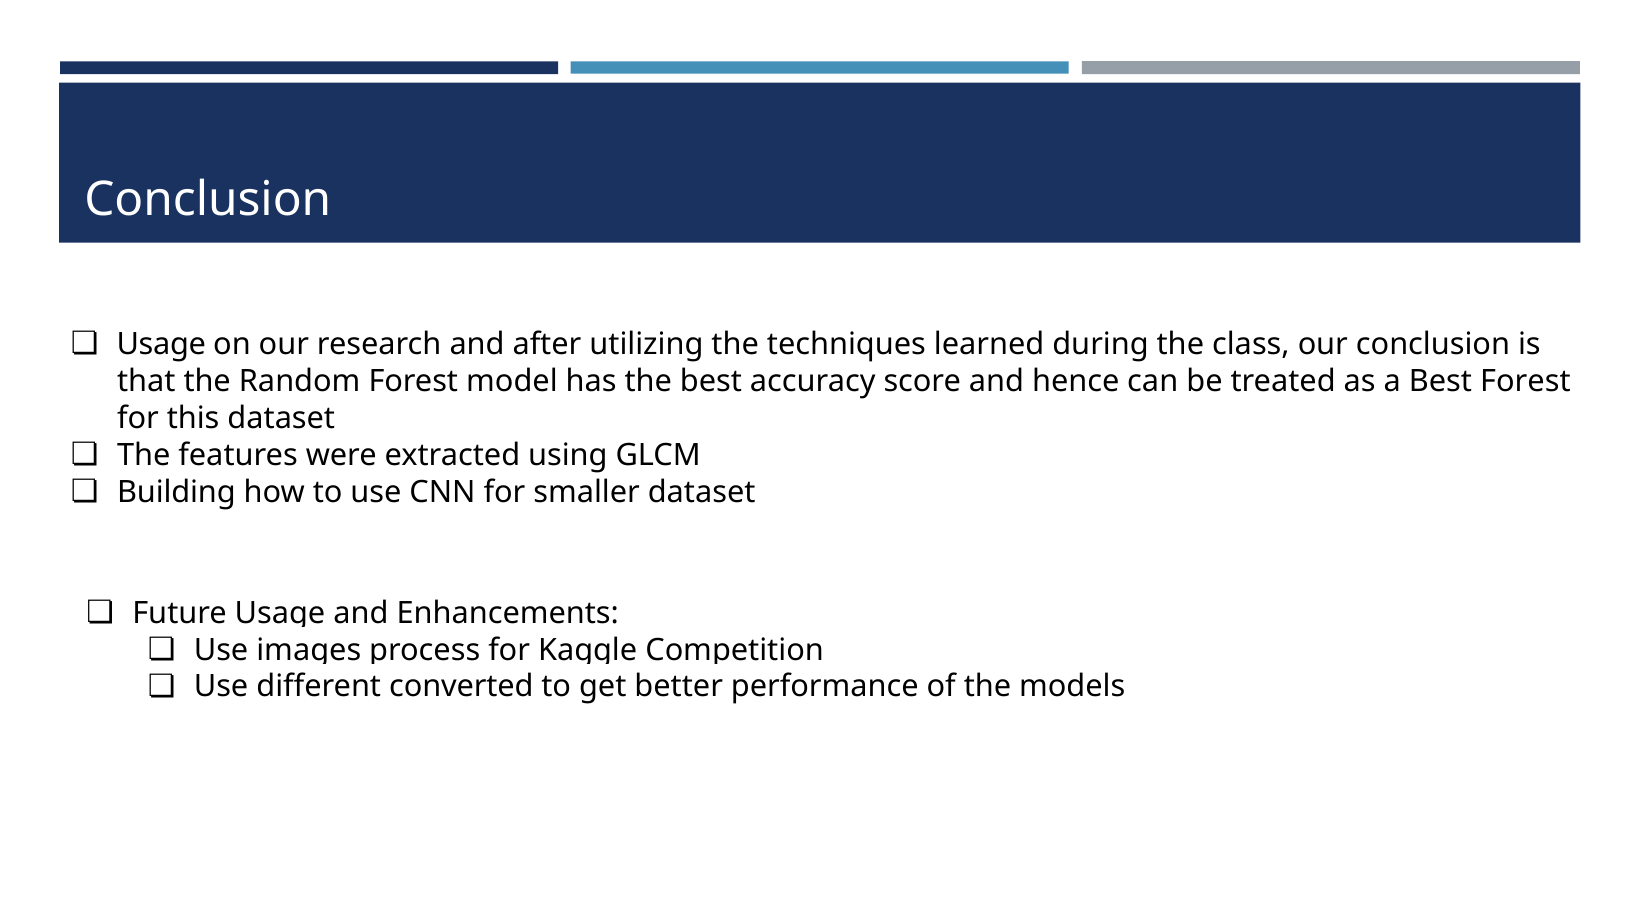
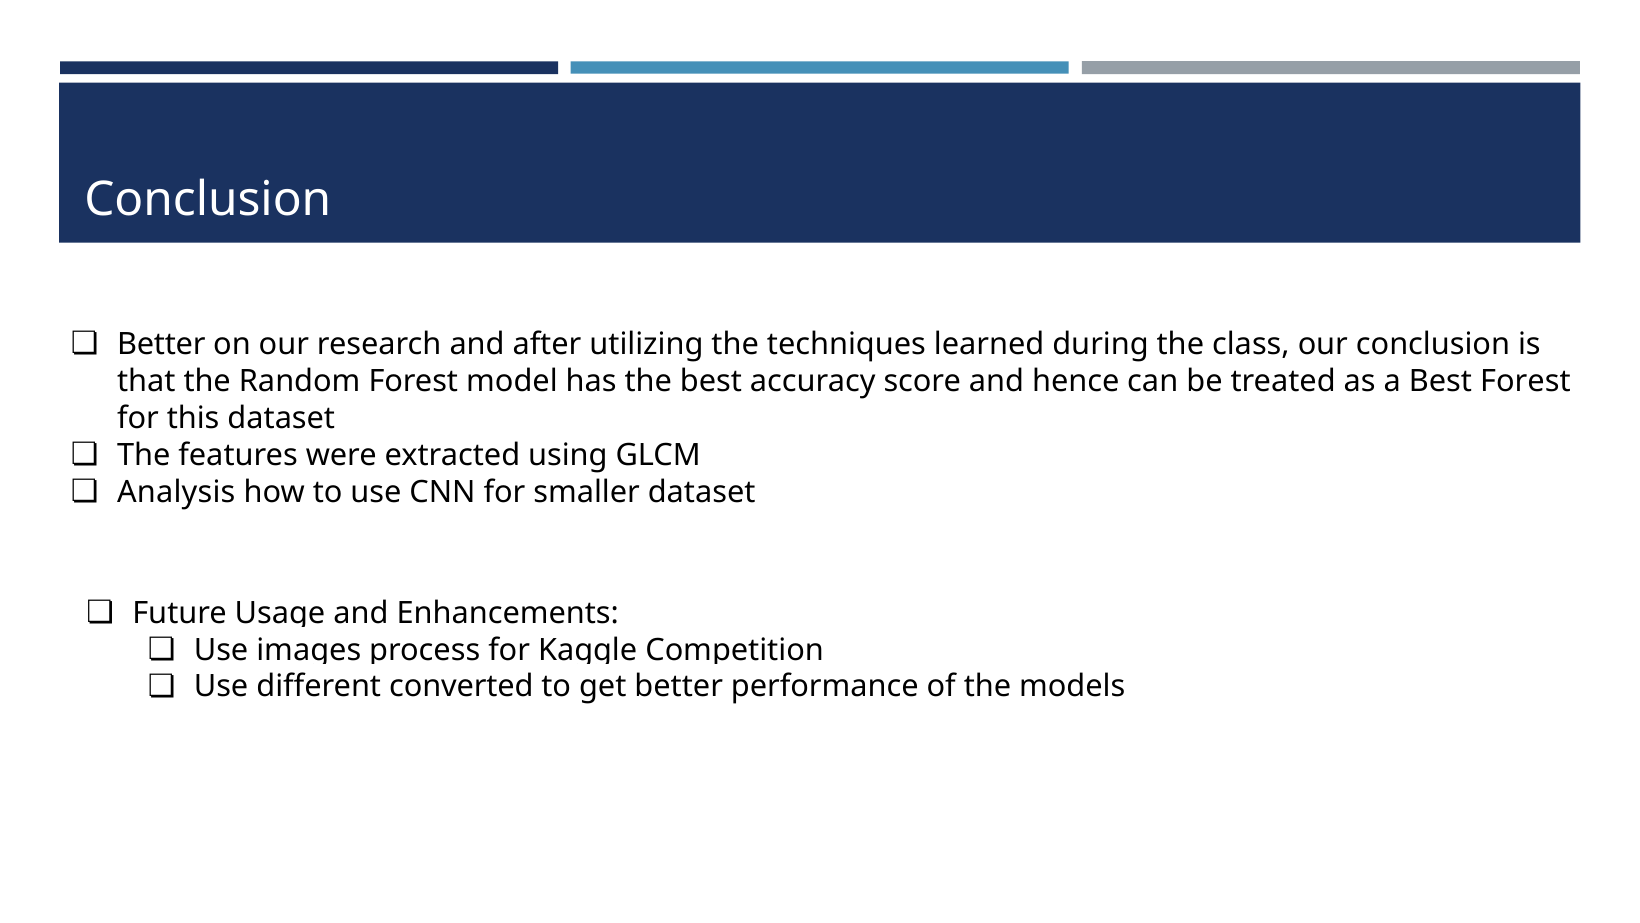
Usage: Usage -> Better (161, 344)
Building: Building -> Analysis (176, 492)
